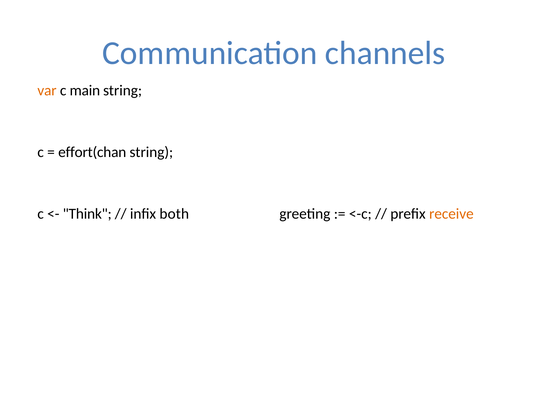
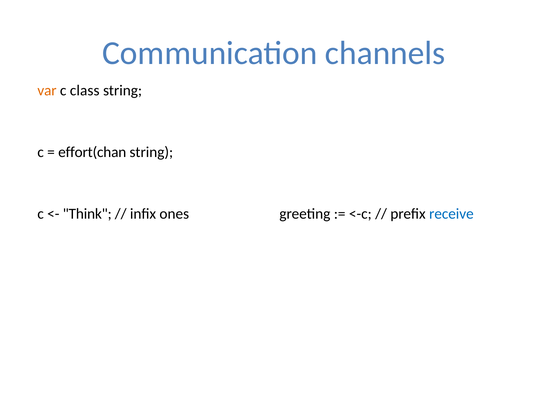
main: main -> class (85, 91)
both: both -> ones (174, 214)
receive colour: orange -> blue (451, 214)
